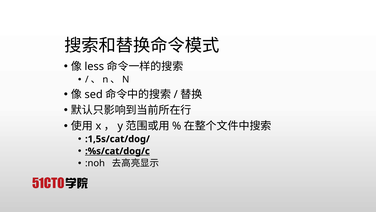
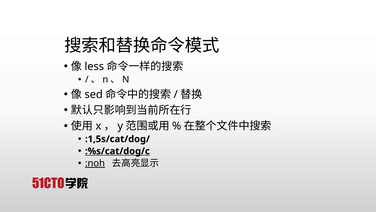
:noh underline: none -> present (95, 163)
